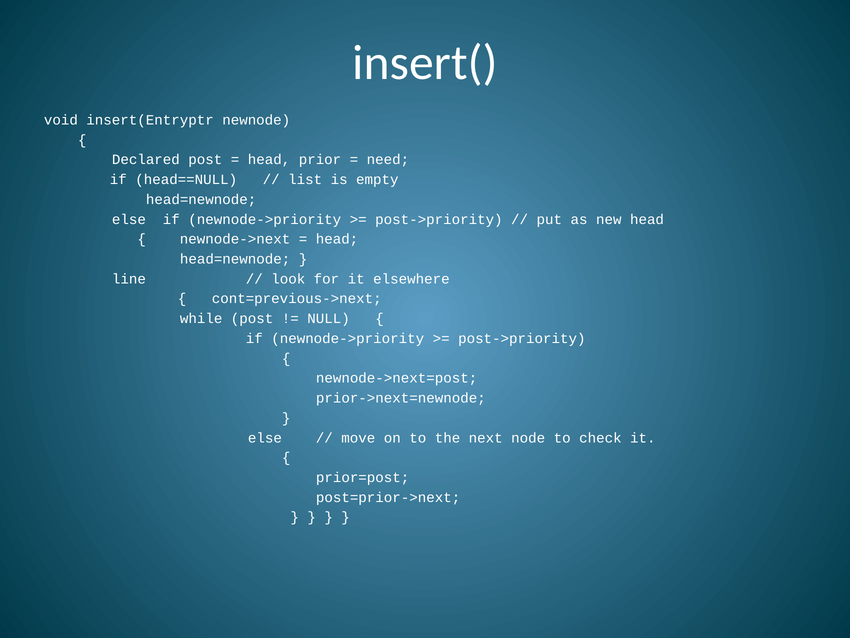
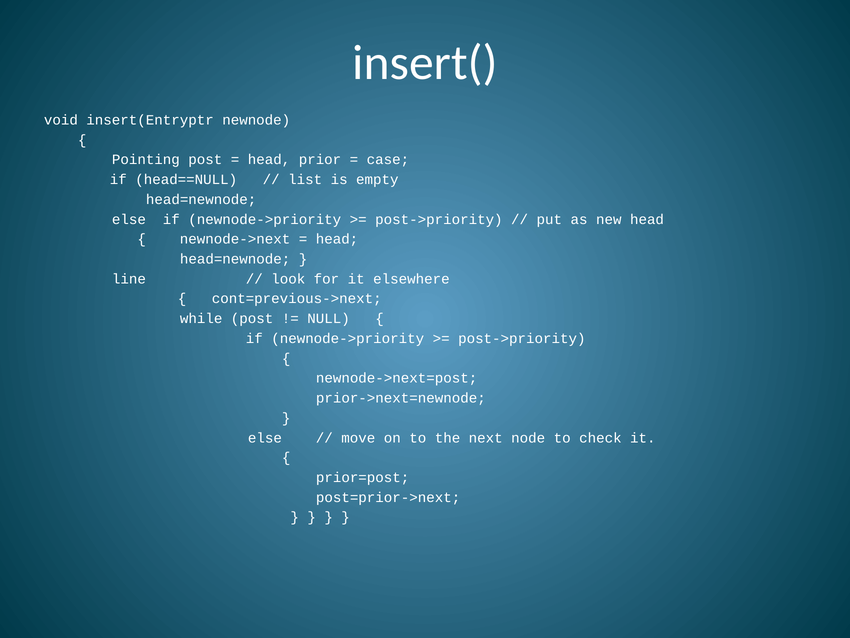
Declared: Declared -> Pointing (146, 160)
need: need -> case (388, 160)
